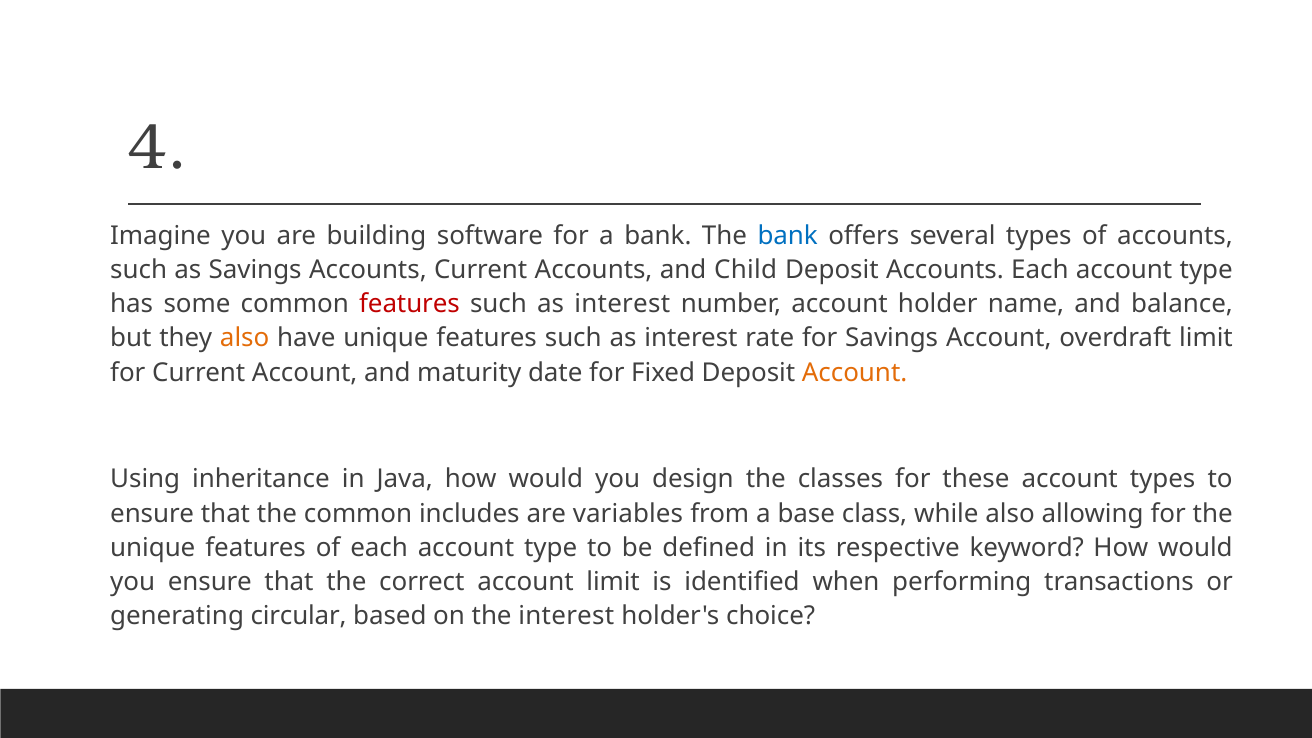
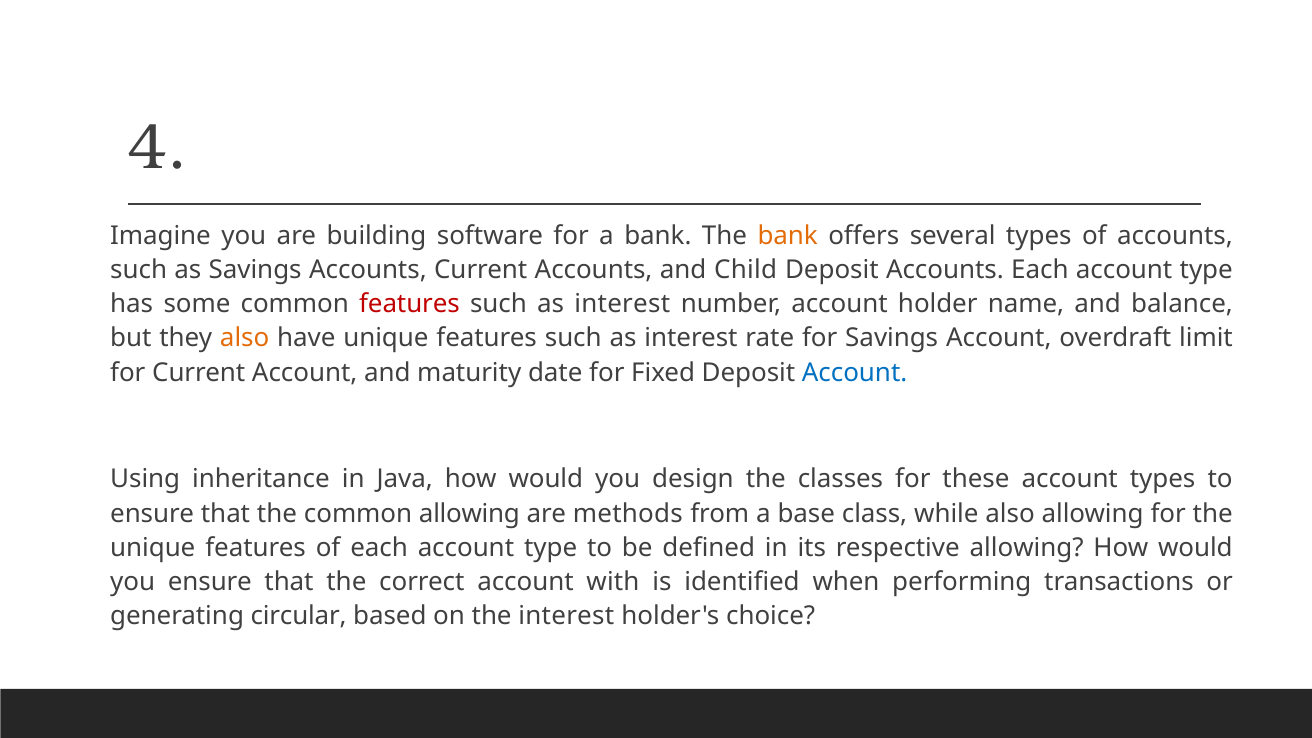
bank colour: blue -> orange (788, 236)
Account colour: orange -> blue (855, 373)
common includes: includes -> allowing (469, 513)
variables: variables -> methods (628, 513)
respective keyword: keyword -> allowing (1027, 548)
account limit: limit -> with (613, 582)
